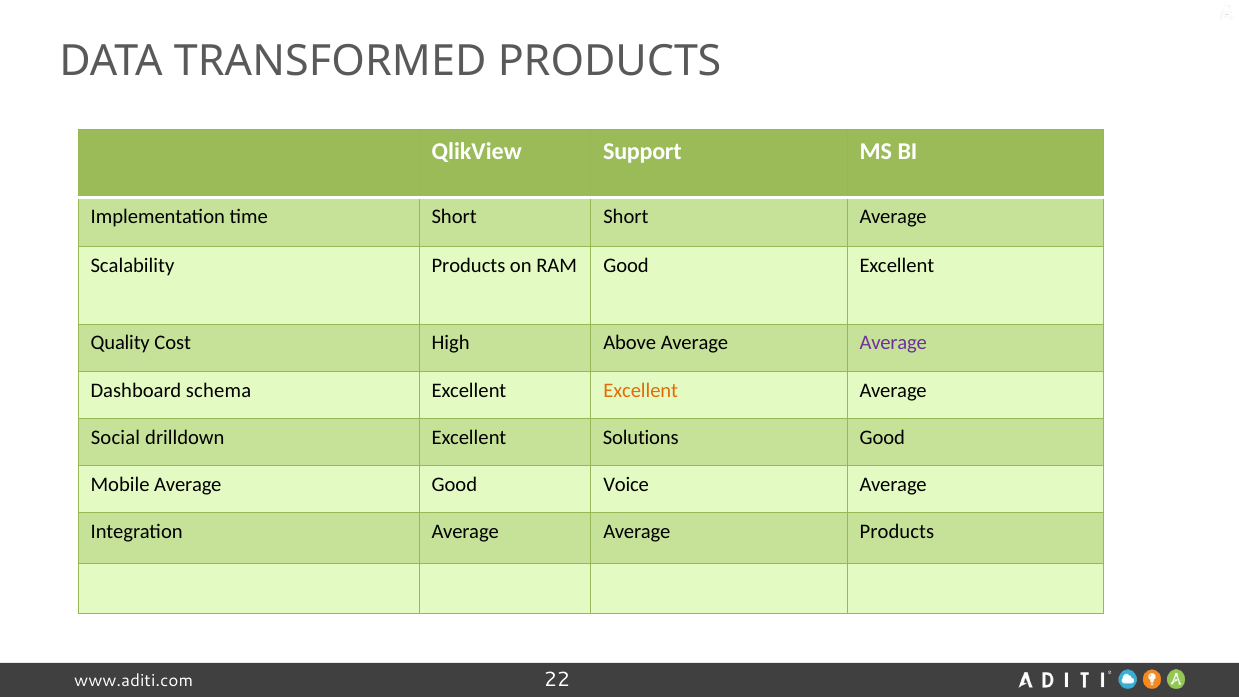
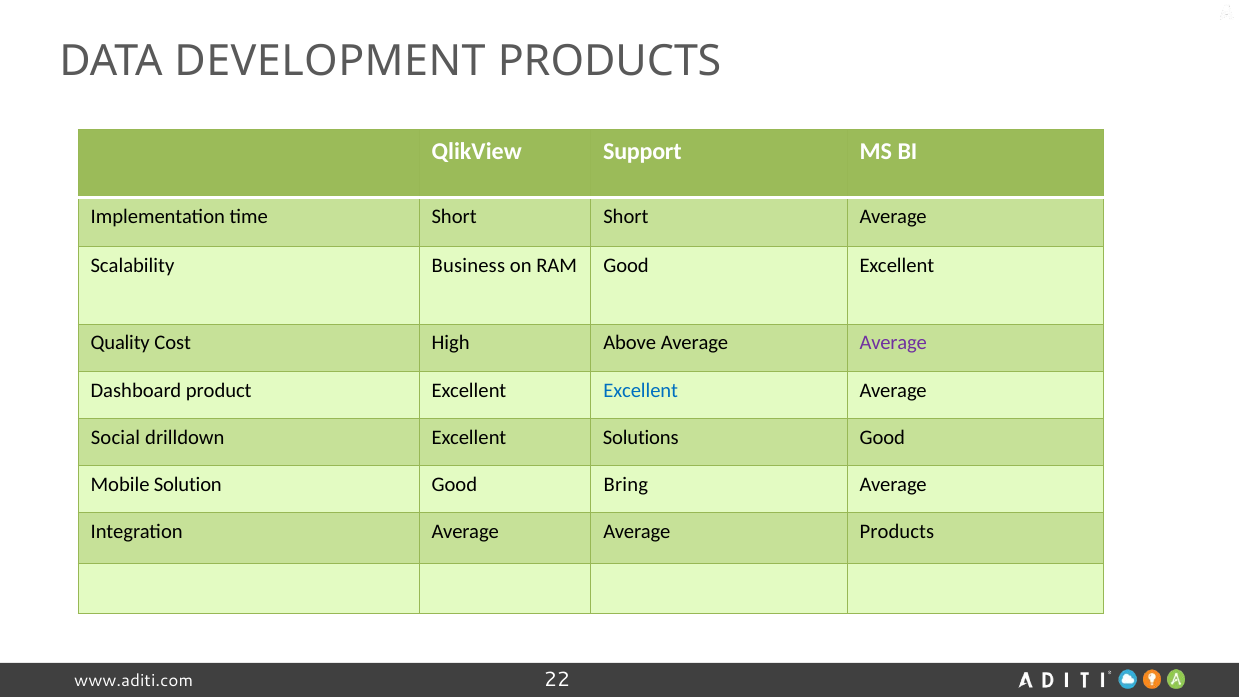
TRANSFORMED: TRANSFORMED -> DEVELOPMENT (330, 61)
Scalability Products: Products -> Business (468, 266)
schema: schema -> product (219, 390)
Excellent colour: orange -> blue (641, 390)
Mobile Average: Average -> Solution (188, 484)
Voice: Voice -> Bring (626, 484)
